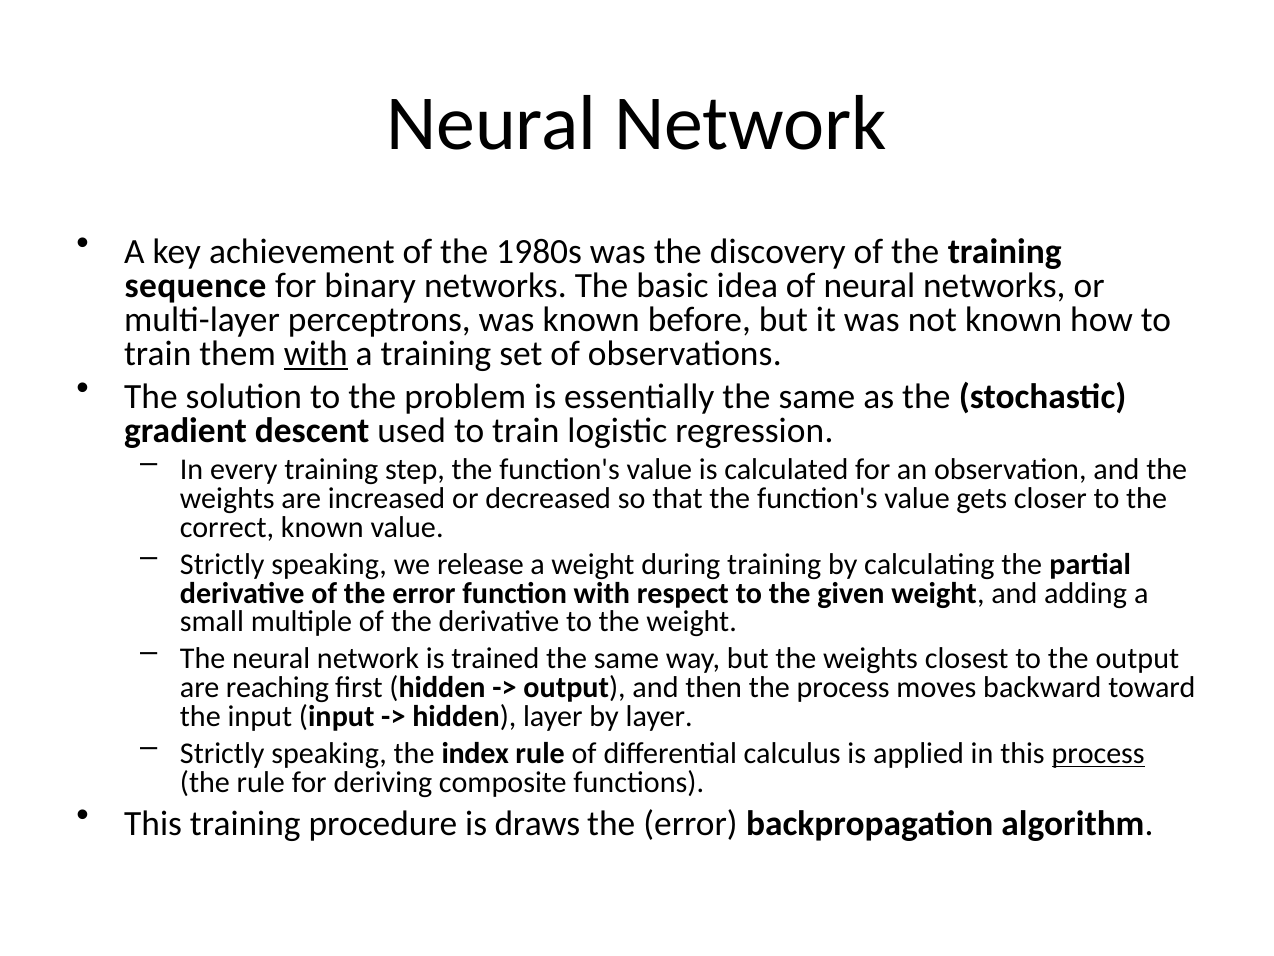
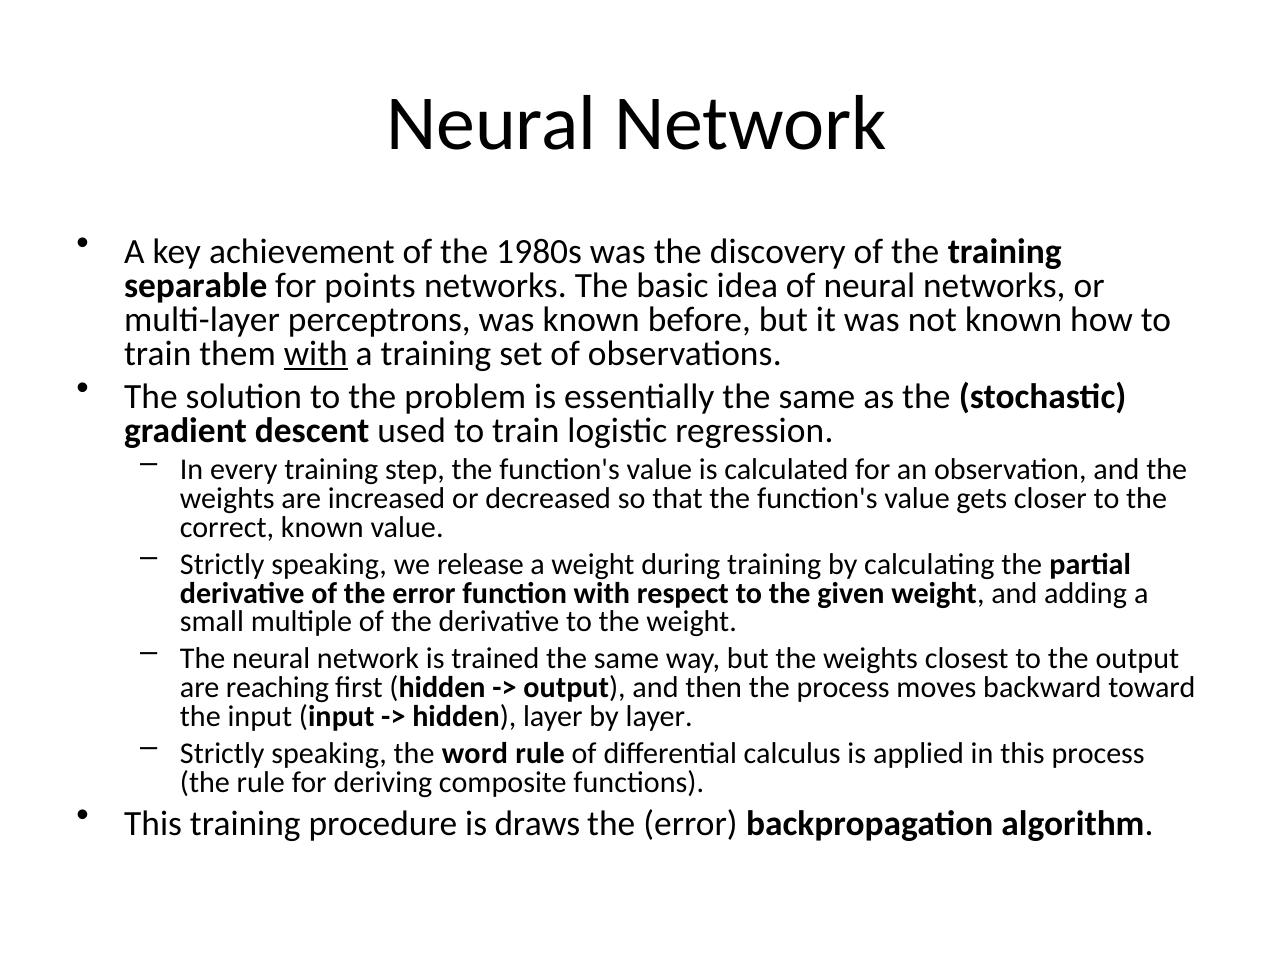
sequence: sequence -> separable (196, 286)
binary: binary -> points (370, 286)
index: index -> word (475, 753)
process underline: present -> none (1098, 753)
